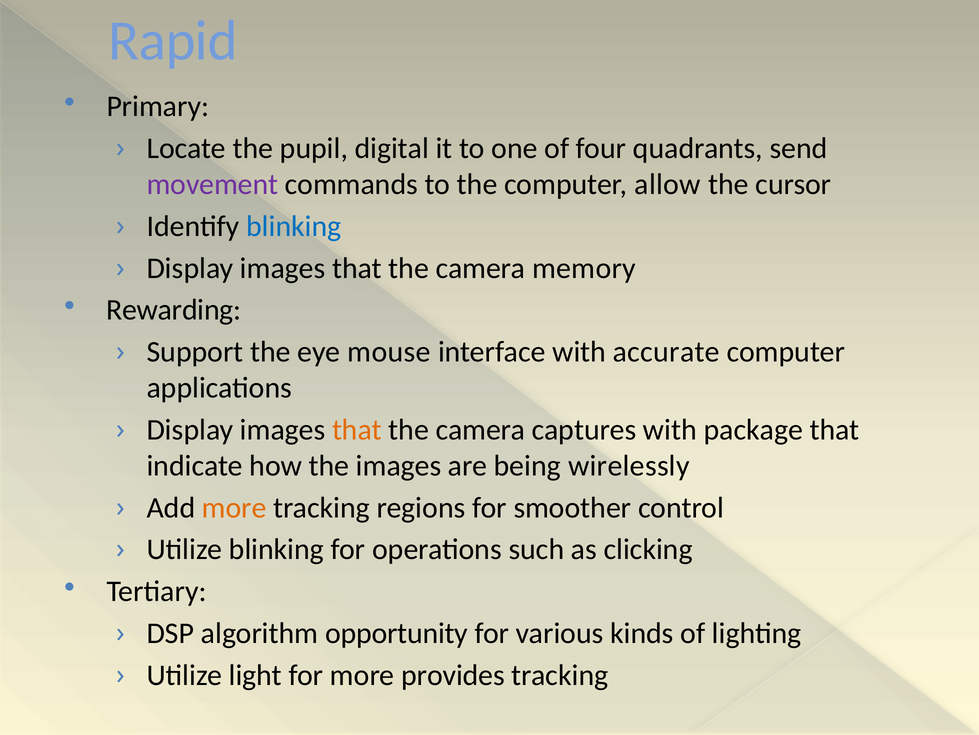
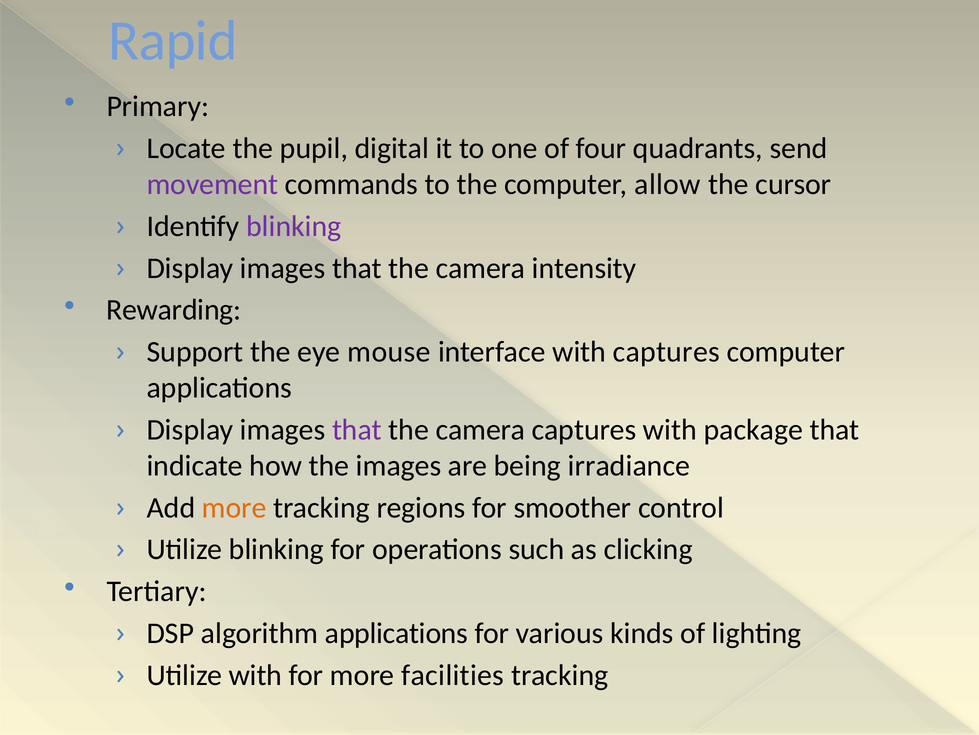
blinking colour: blue -> purple (294, 226)
memory: memory -> intensity (584, 268)
with accurate: accurate -> captures (666, 352)
that colour: orange -> purple (357, 429)
wirelessly: wirelessly -> irradiance (629, 465)
algorithm opportunity: opportunity -> applications (397, 633)
Utilize light: light -> with (255, 675)
provides: provides -> facilities (453, 675)
